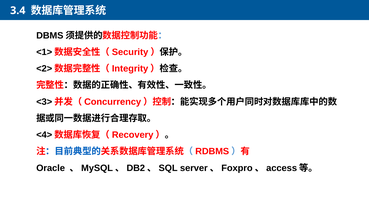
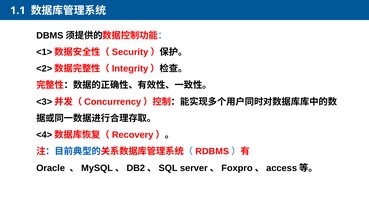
3.4: 3.4 -> 1.1 (18, 11)
